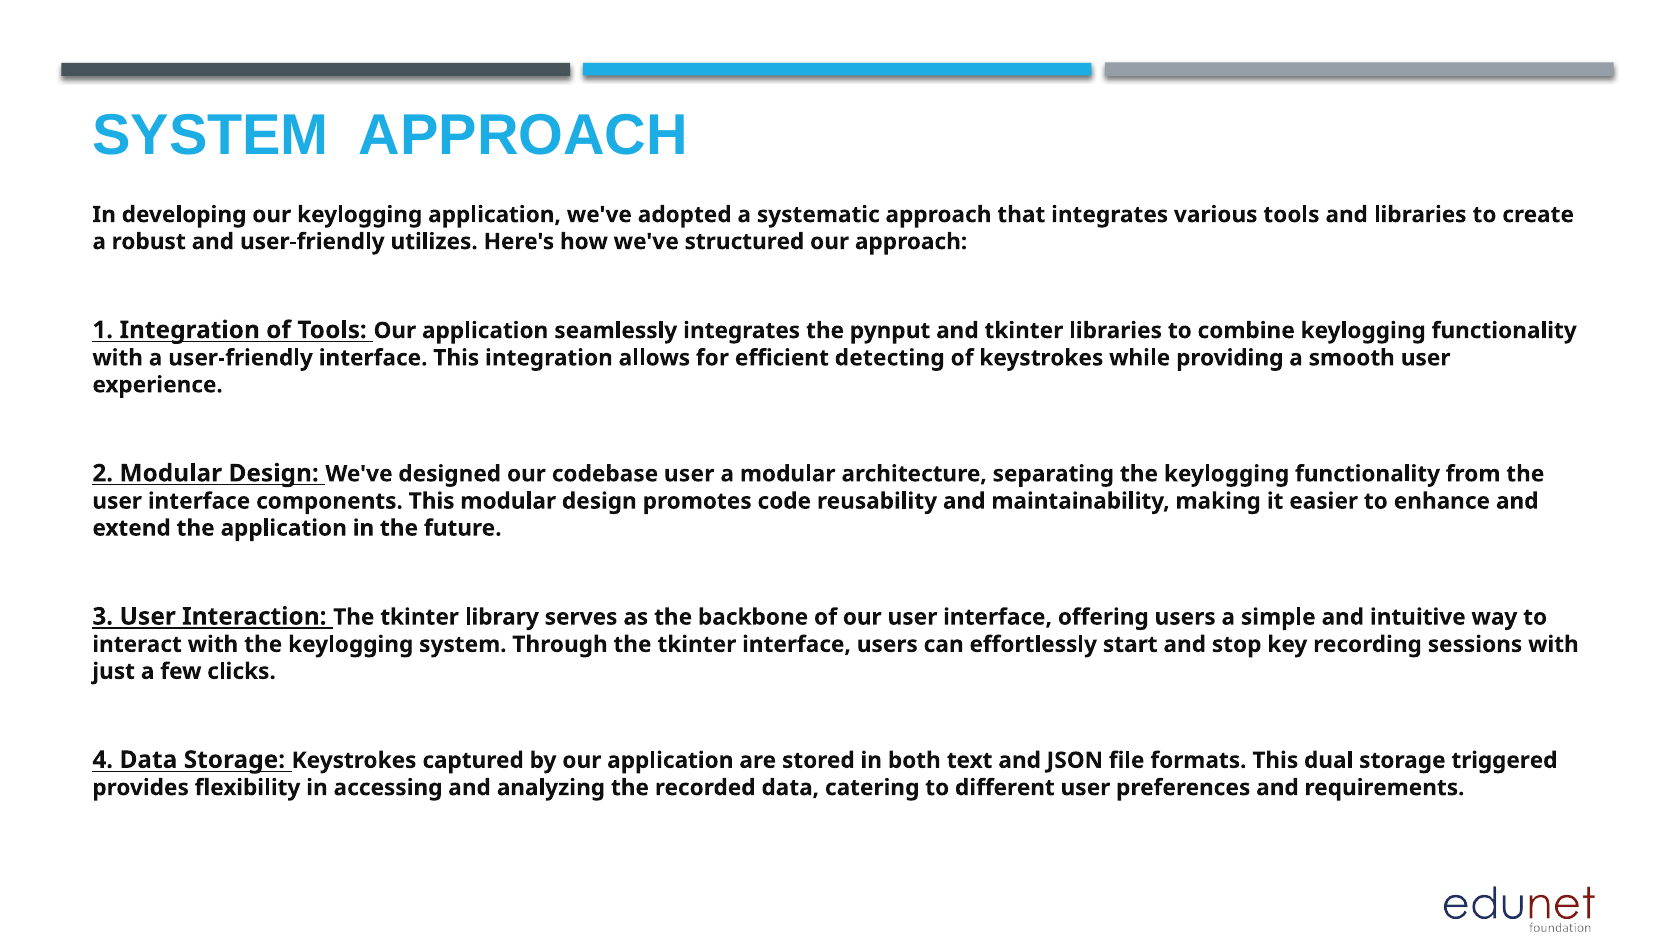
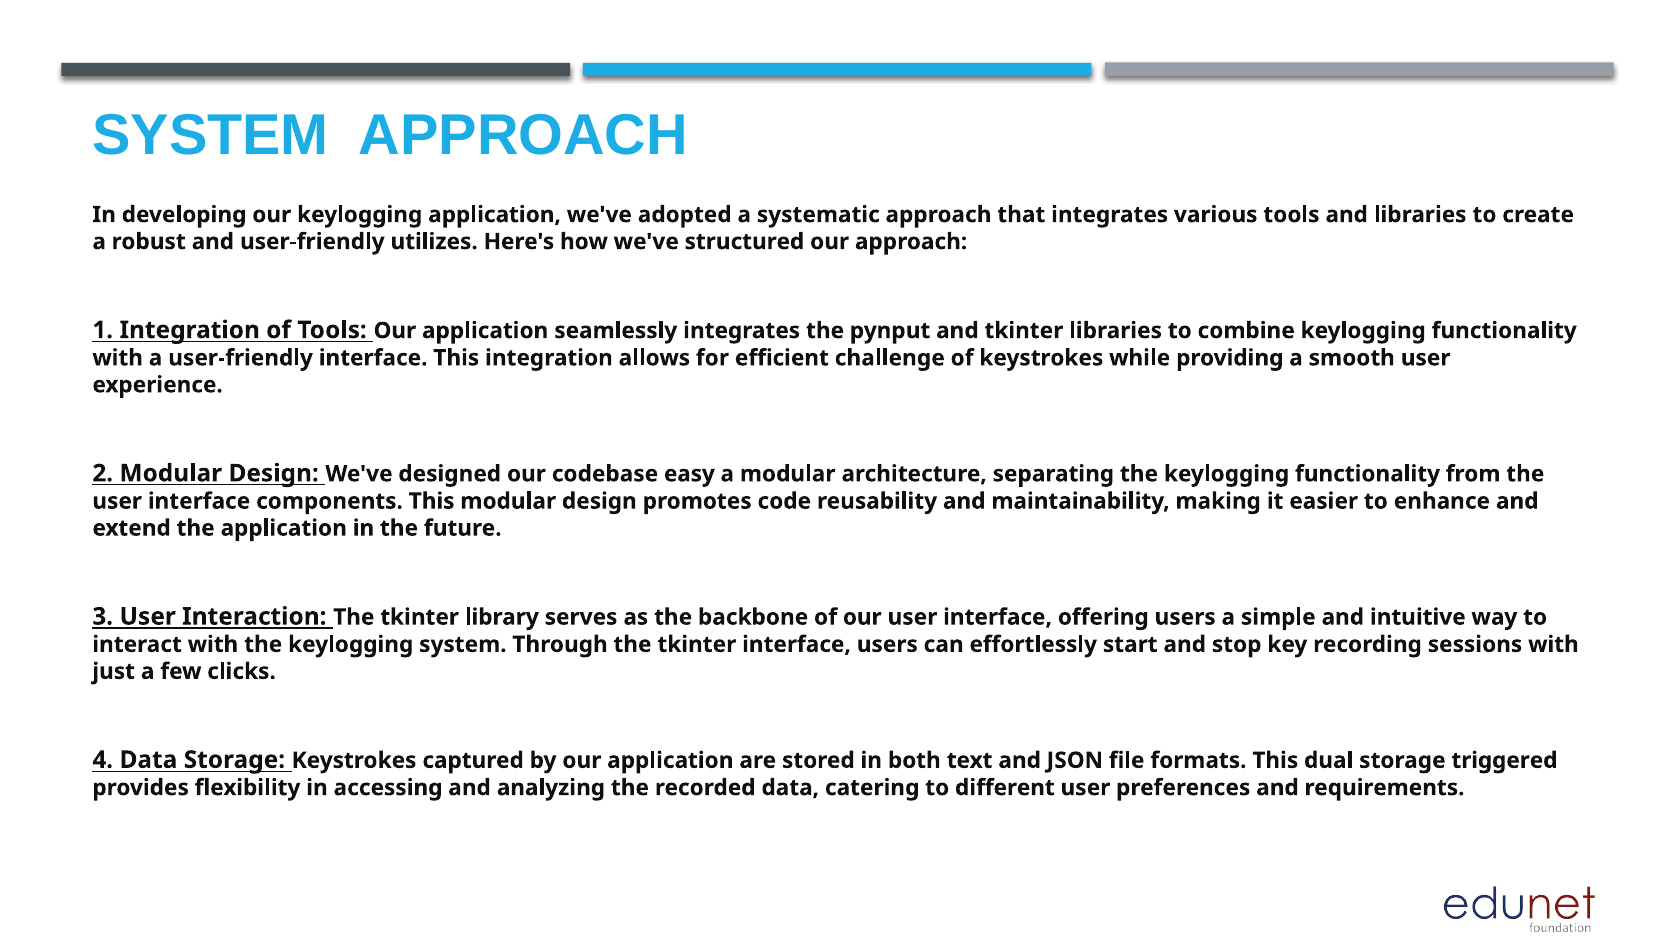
detecting: detecting -> challenge (890, 358)
codebase user: user -> easy (689, 474)
